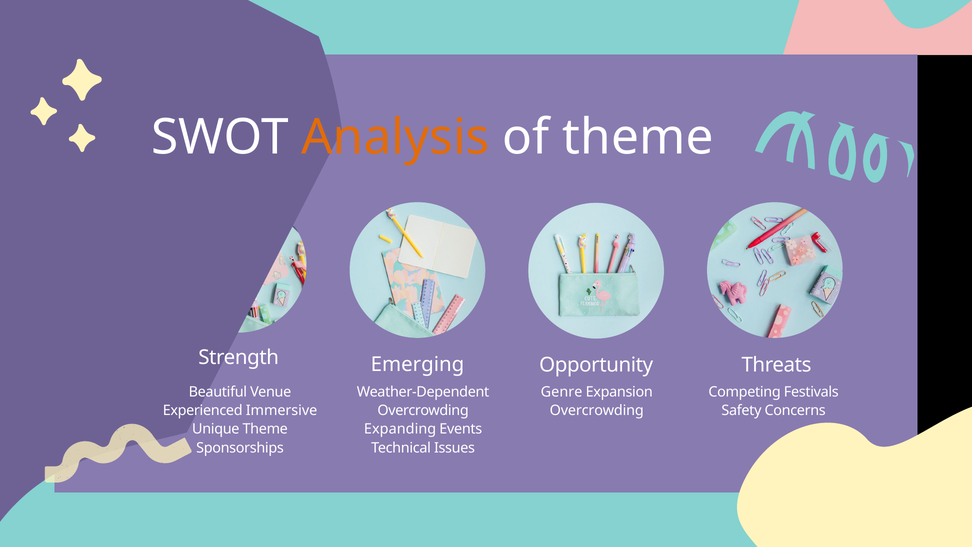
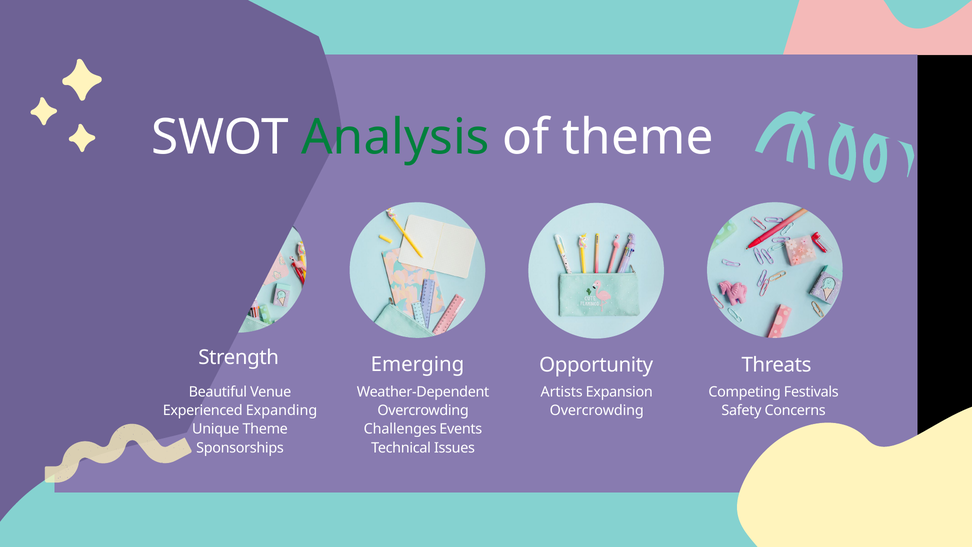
Analysis colour: orange -> green (395, 137)
Genre: Genre -> Artists (562, 392)
Immersive: Immersive -> Expanding (282, 410)
Expanding: Expanding -> Challenges (400, 429)
